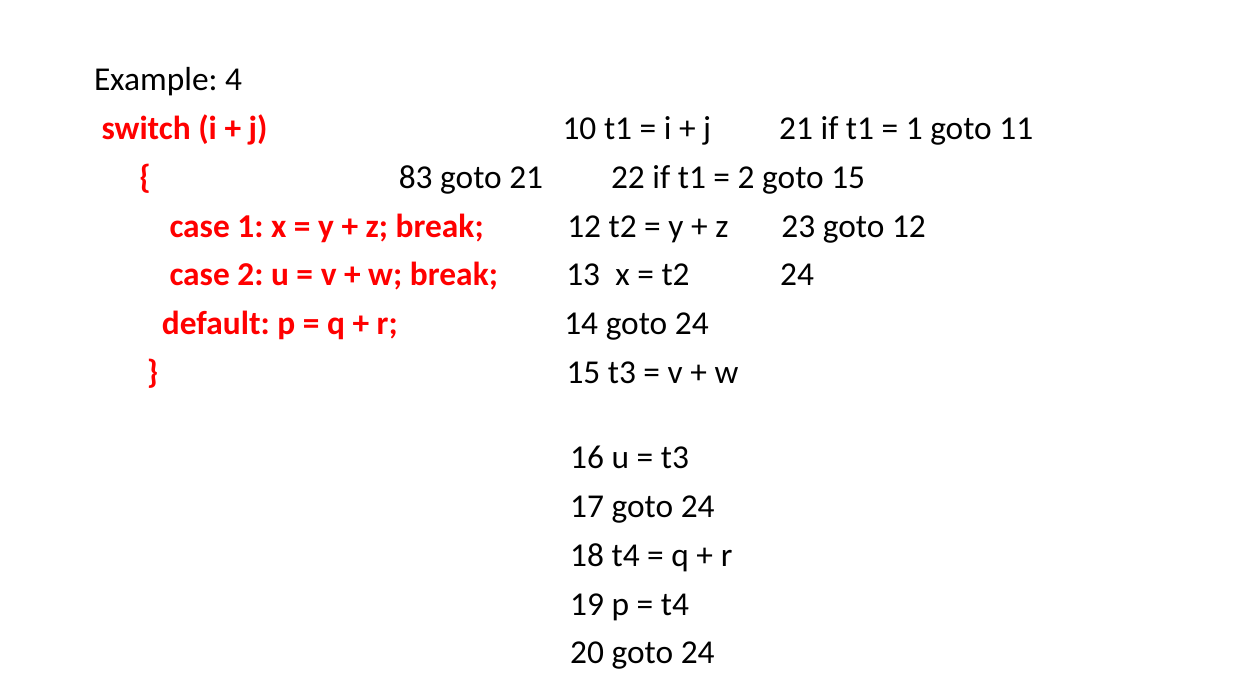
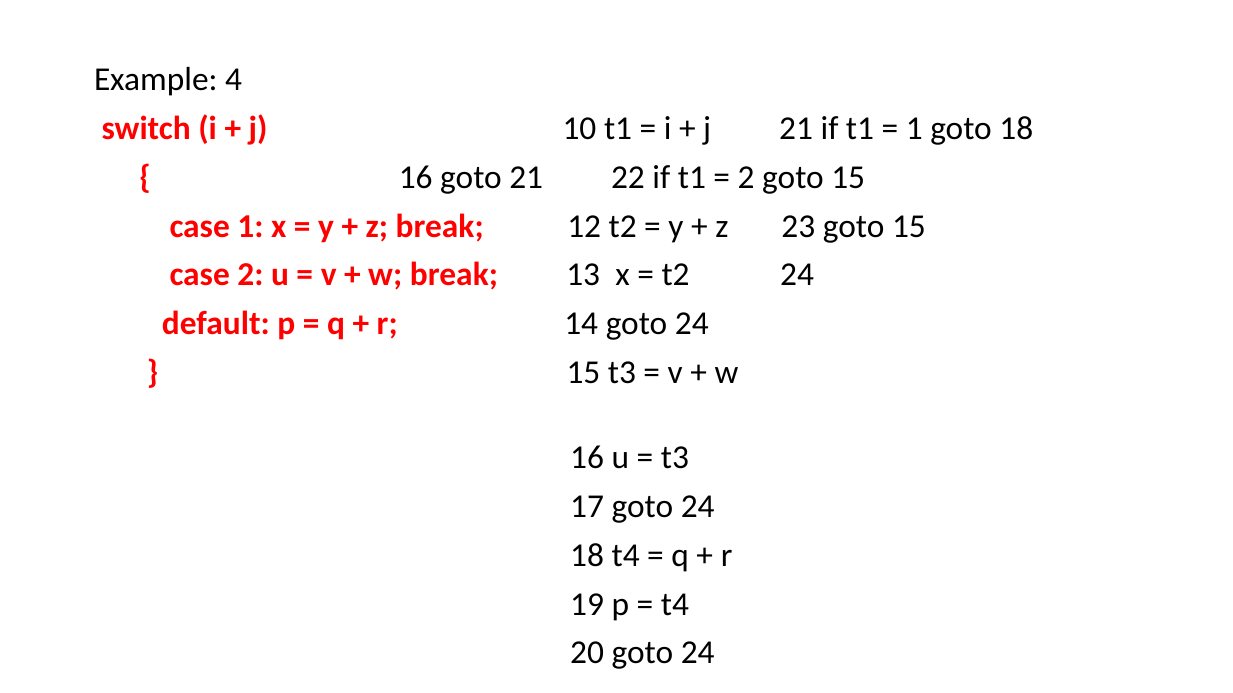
goto 11: 11 -> 18 (1016, 128)
83: 83 -> 16 (416, 177)
23 goto 12: 12 -> 15 (909, 226)
